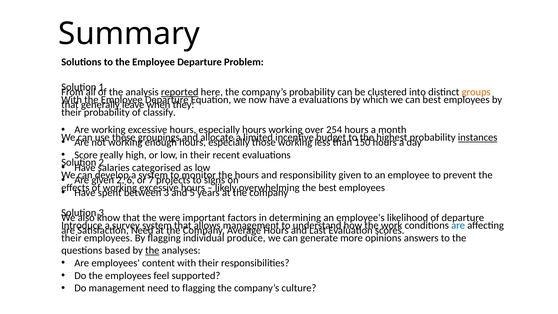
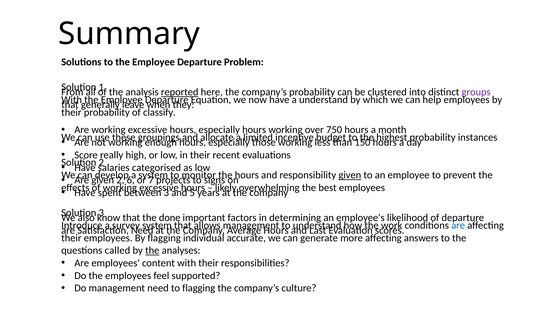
groups colour: orange -> purple (476, 92)
a evaluations: evaluations -> understand (324, 100)
can best: best -> help (432, 100)
254: 254 -> 750 (334, 130)
instances underline: present -> none (478, 137)
given underline: none -> present (350, 175)
were: were -> done (170, 218)
produce: produce -> accurate (246, 238)
more opinions: opinions -> affecting (383, 238)
based: based -> called (117, 250)
